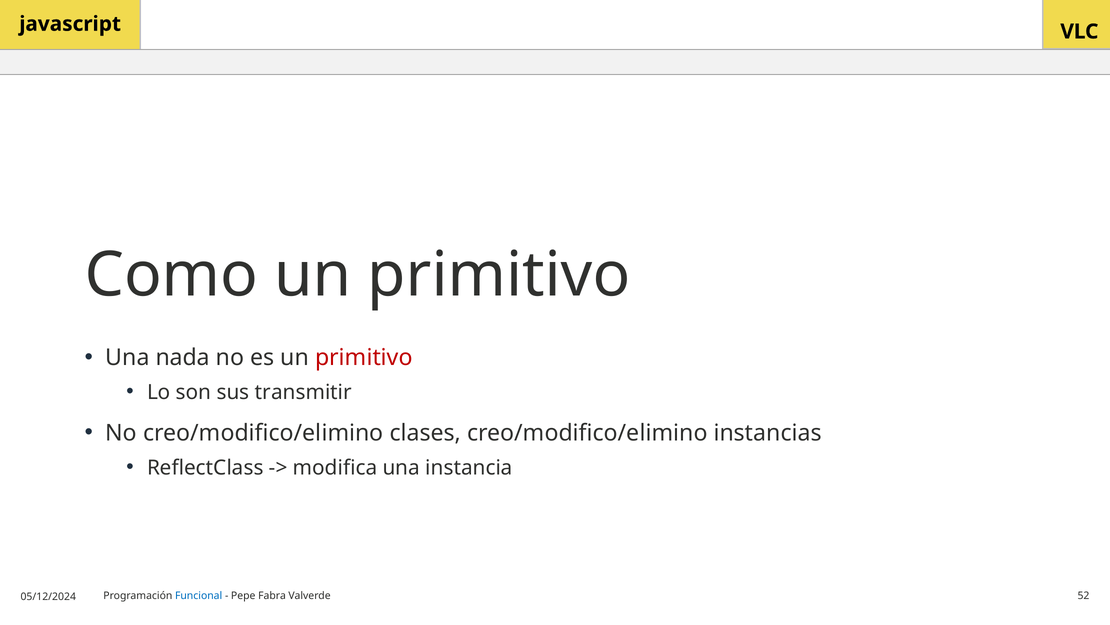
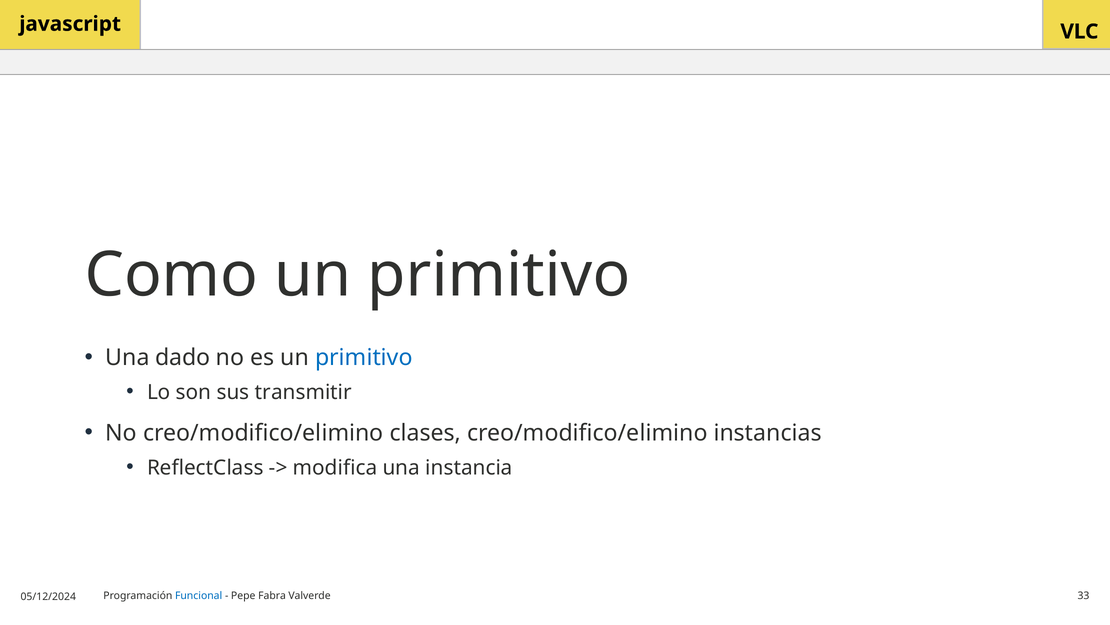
nada: nada -> dado (183, 357)
primitivo colour: red -> blue (364, 357)
52: 52 -> 33 (1083, 595)
